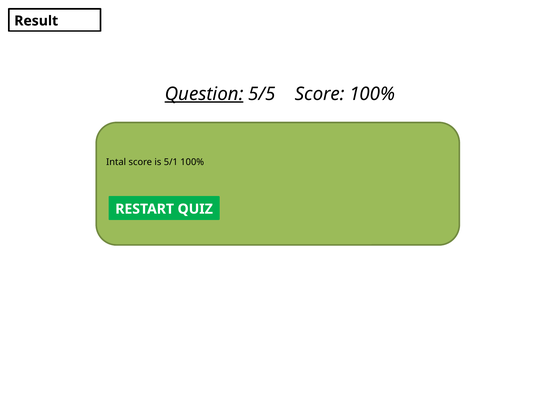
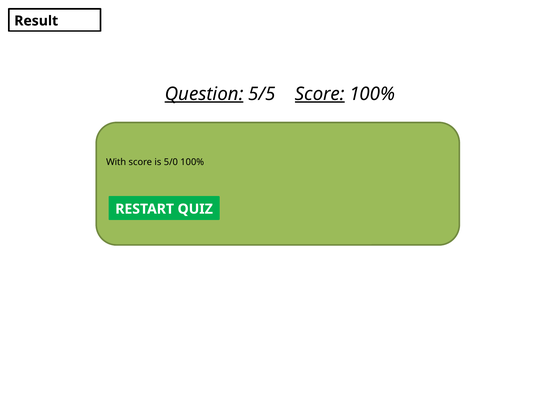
Score underline: none -> present (320, 94)
Intal: Intal -> With (116, 162)
5/1: 5/1 -> 5/0 (171, 162)
